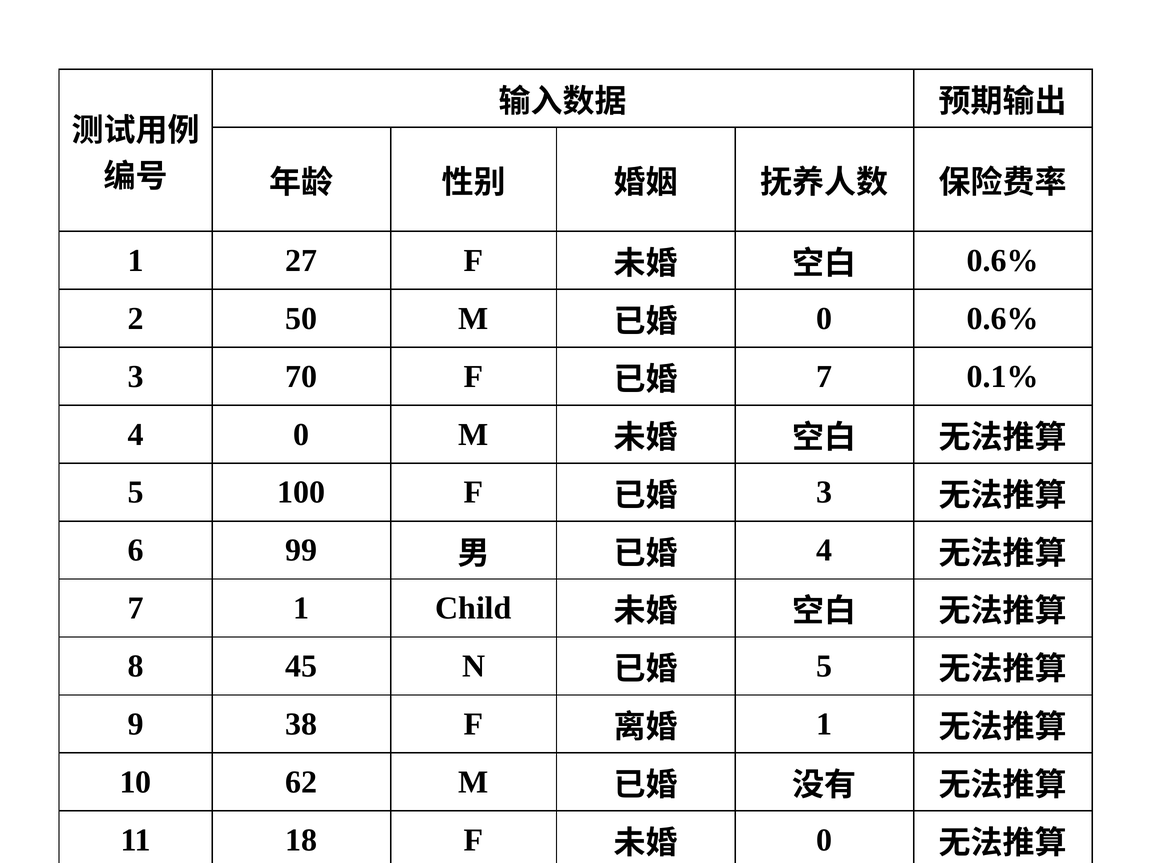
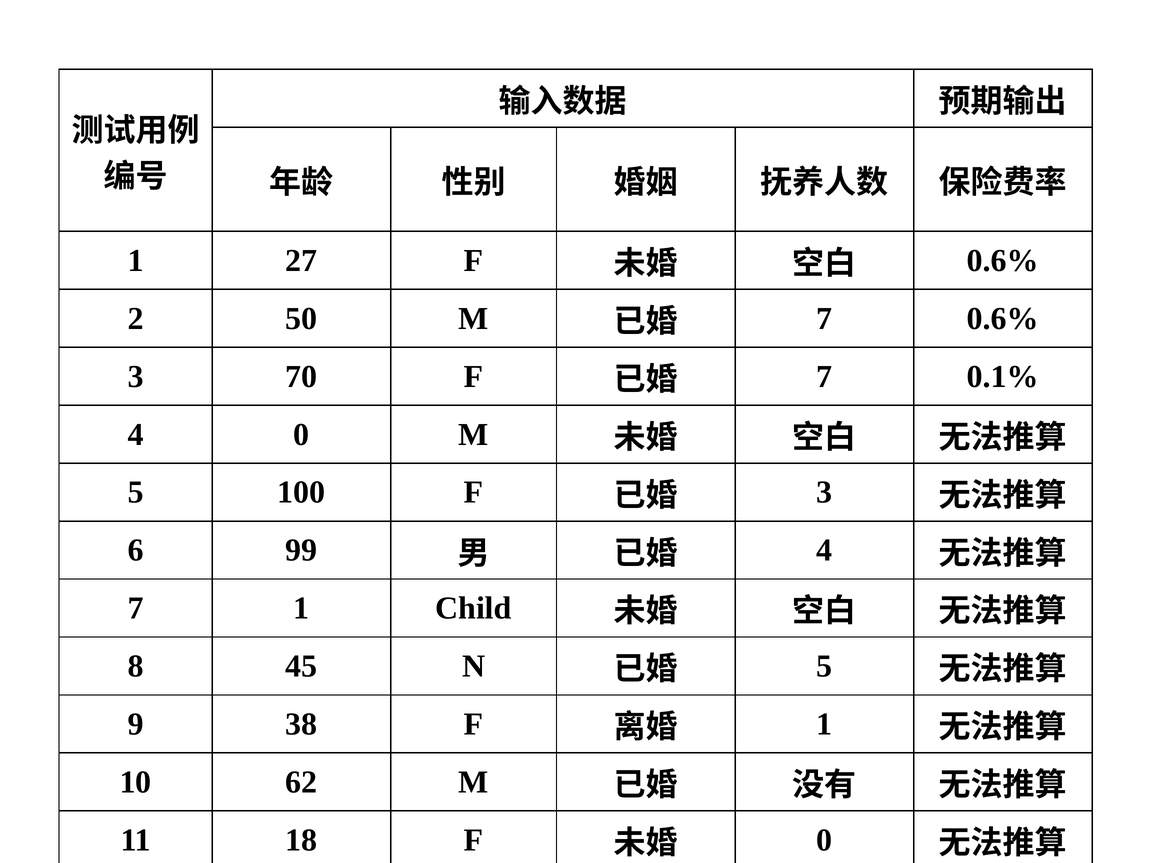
0: 0 -> 7 (824, 319)
